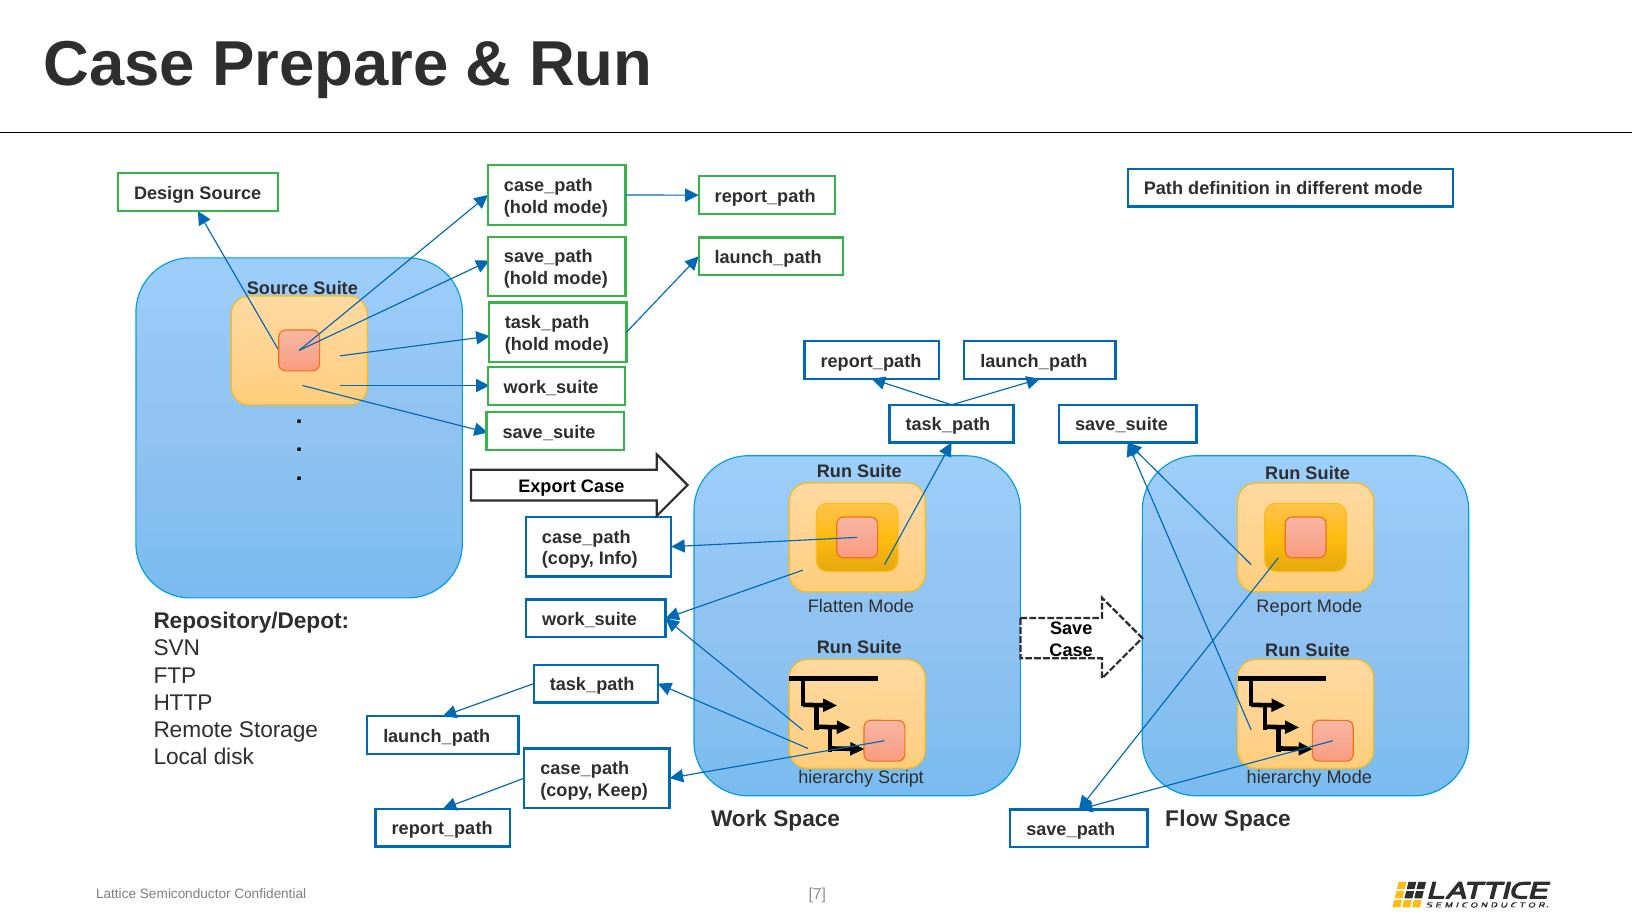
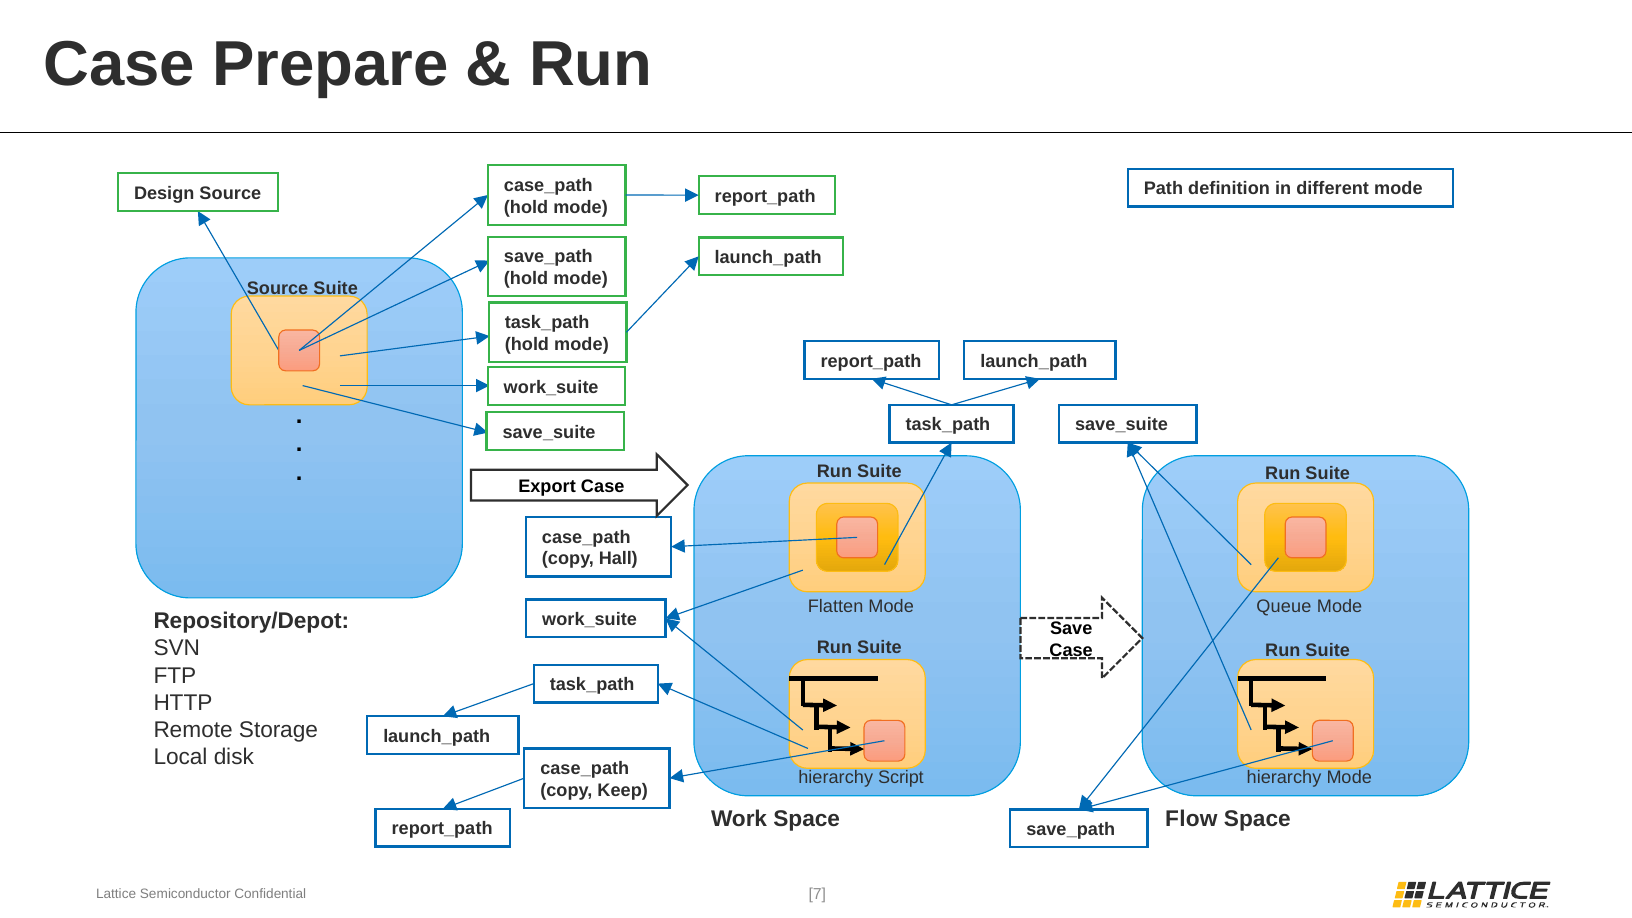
Info: Info -> Hall (618, 559)
Report: Report -> Queue (1284, 606)
